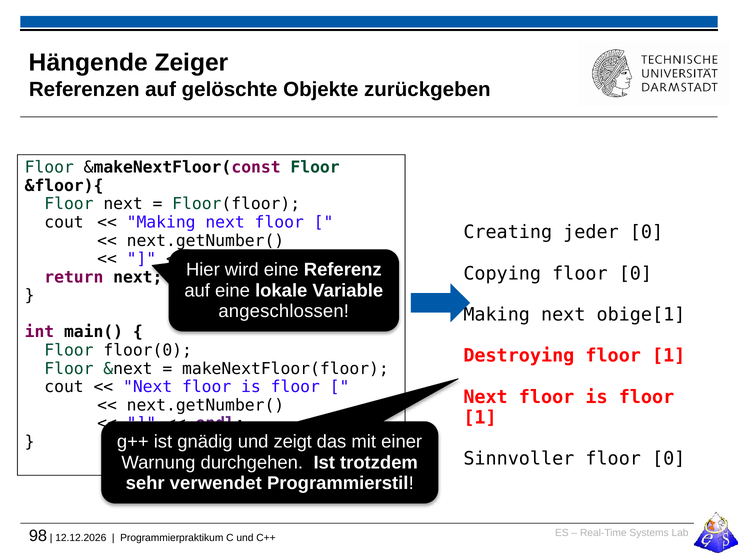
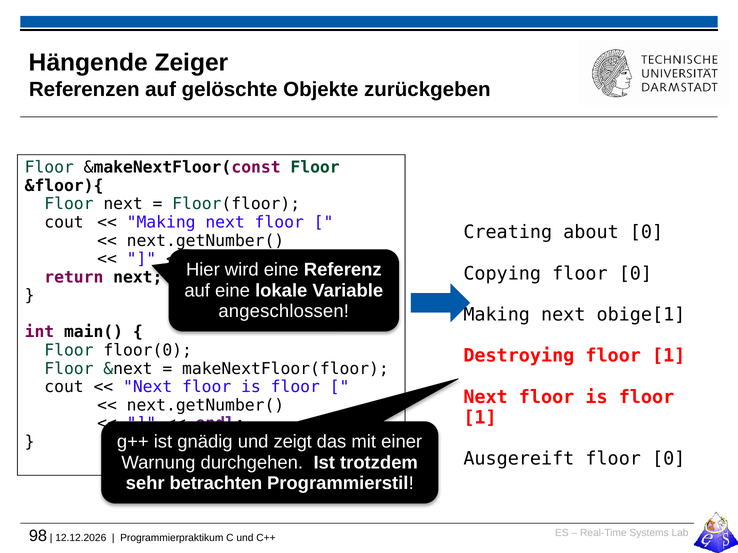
jeder: jeder -> about (591, 233)
Sinnvoller: Sinnvoller -> Ausgereift (519, 459)
verwendet: verwendet -> betrachten (216, 483)
